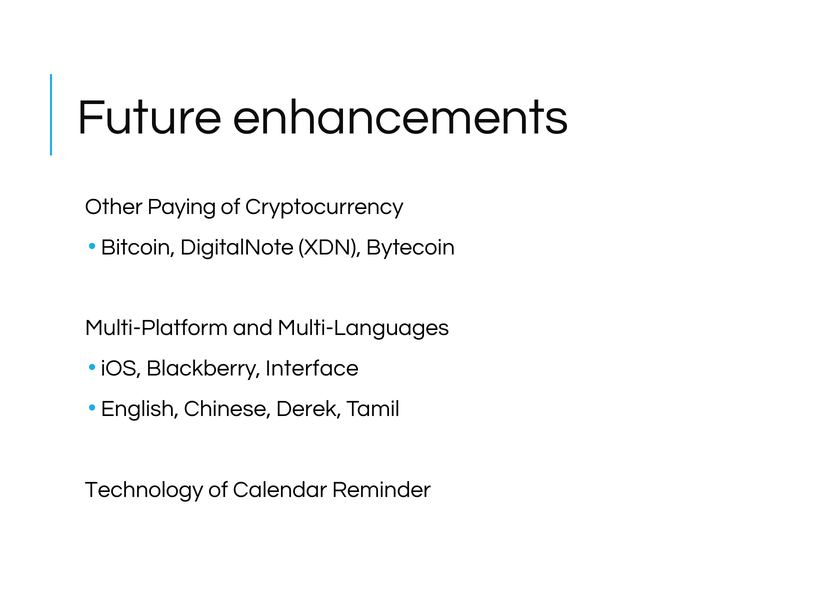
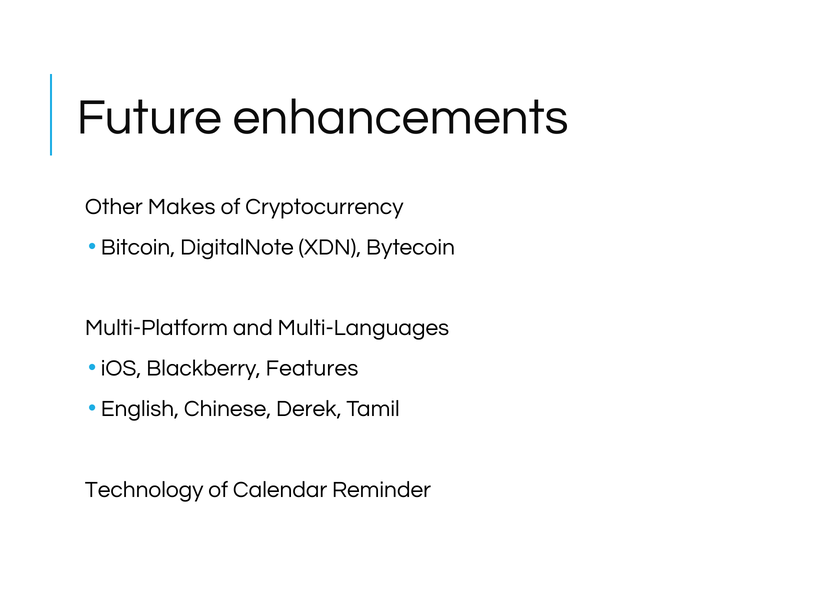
Paying: Paying -> Makes (182, 207)
Interface: Interface -> Features (312, 368)
